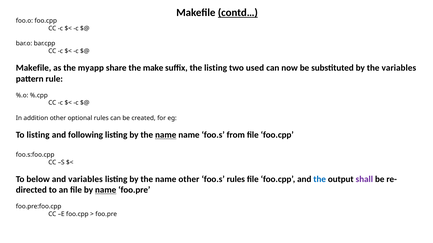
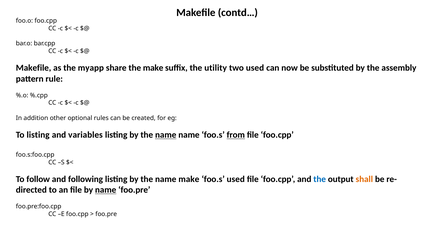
contd… underline: present -> none (238, 13)
the listing: listing -> utility (216, 68)
the variables: variables -> assembly (399, 68)
following: following -> variables (85, 135)
from underline: none -> present (236, 135)
below: below -> follow (38, 180)
and variables: variables -> following (86, 180)
name other: other -> make (189, 180)
foo.s rules: rules -> used (236, 180)
shall colour: purple -> orange (364, 180)
